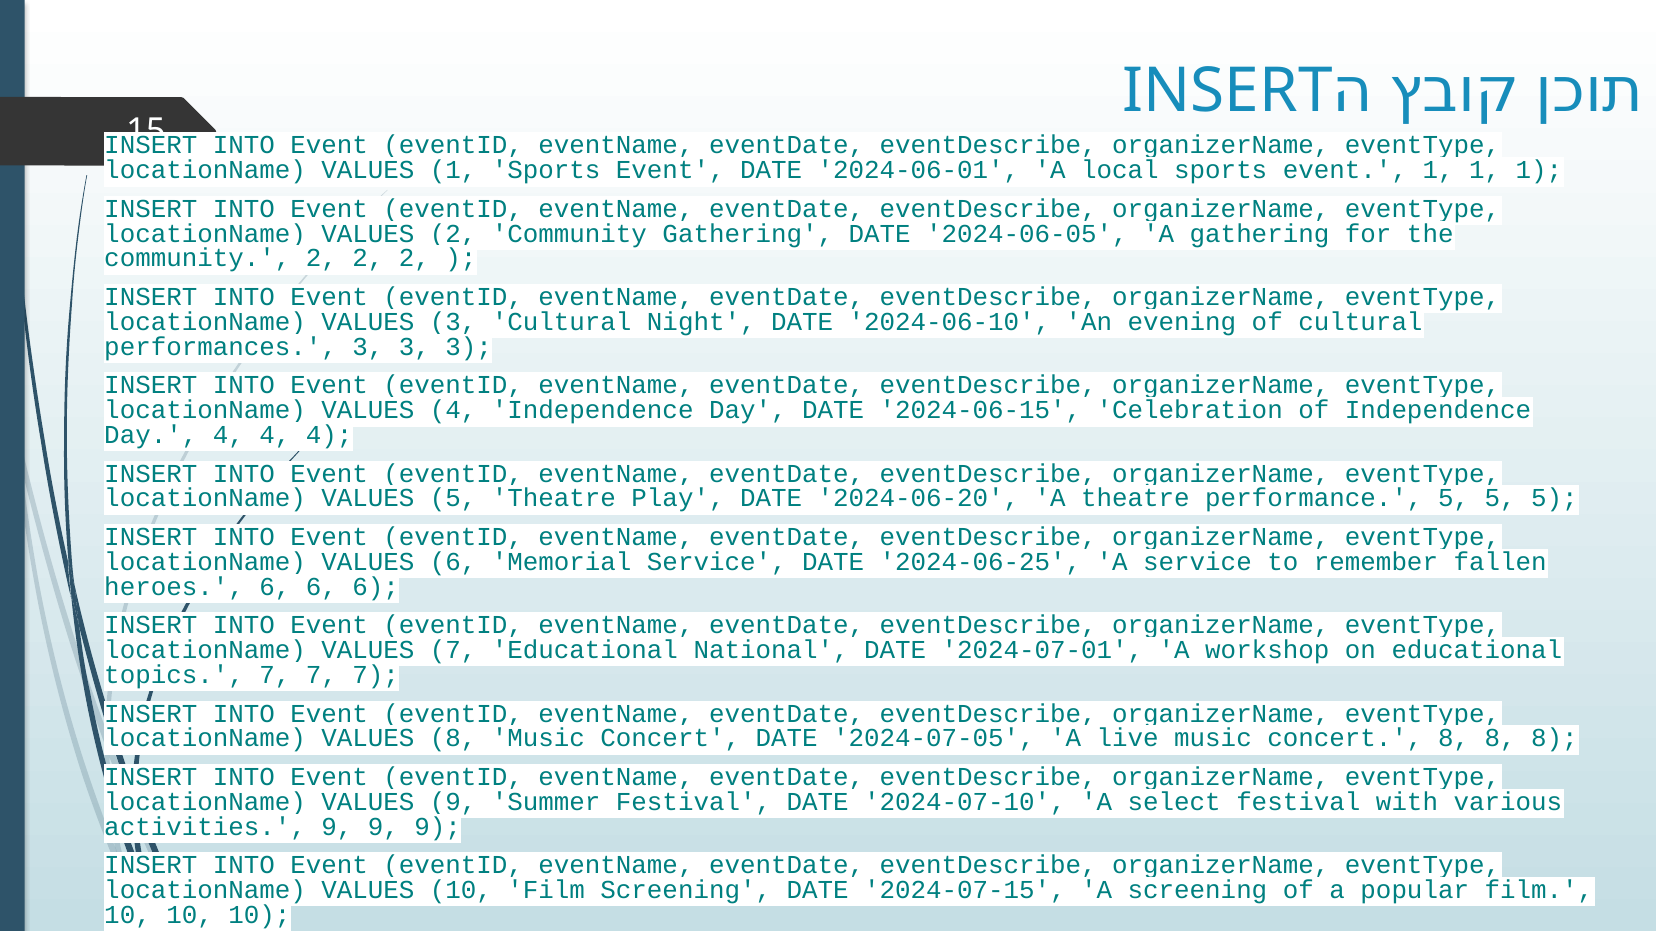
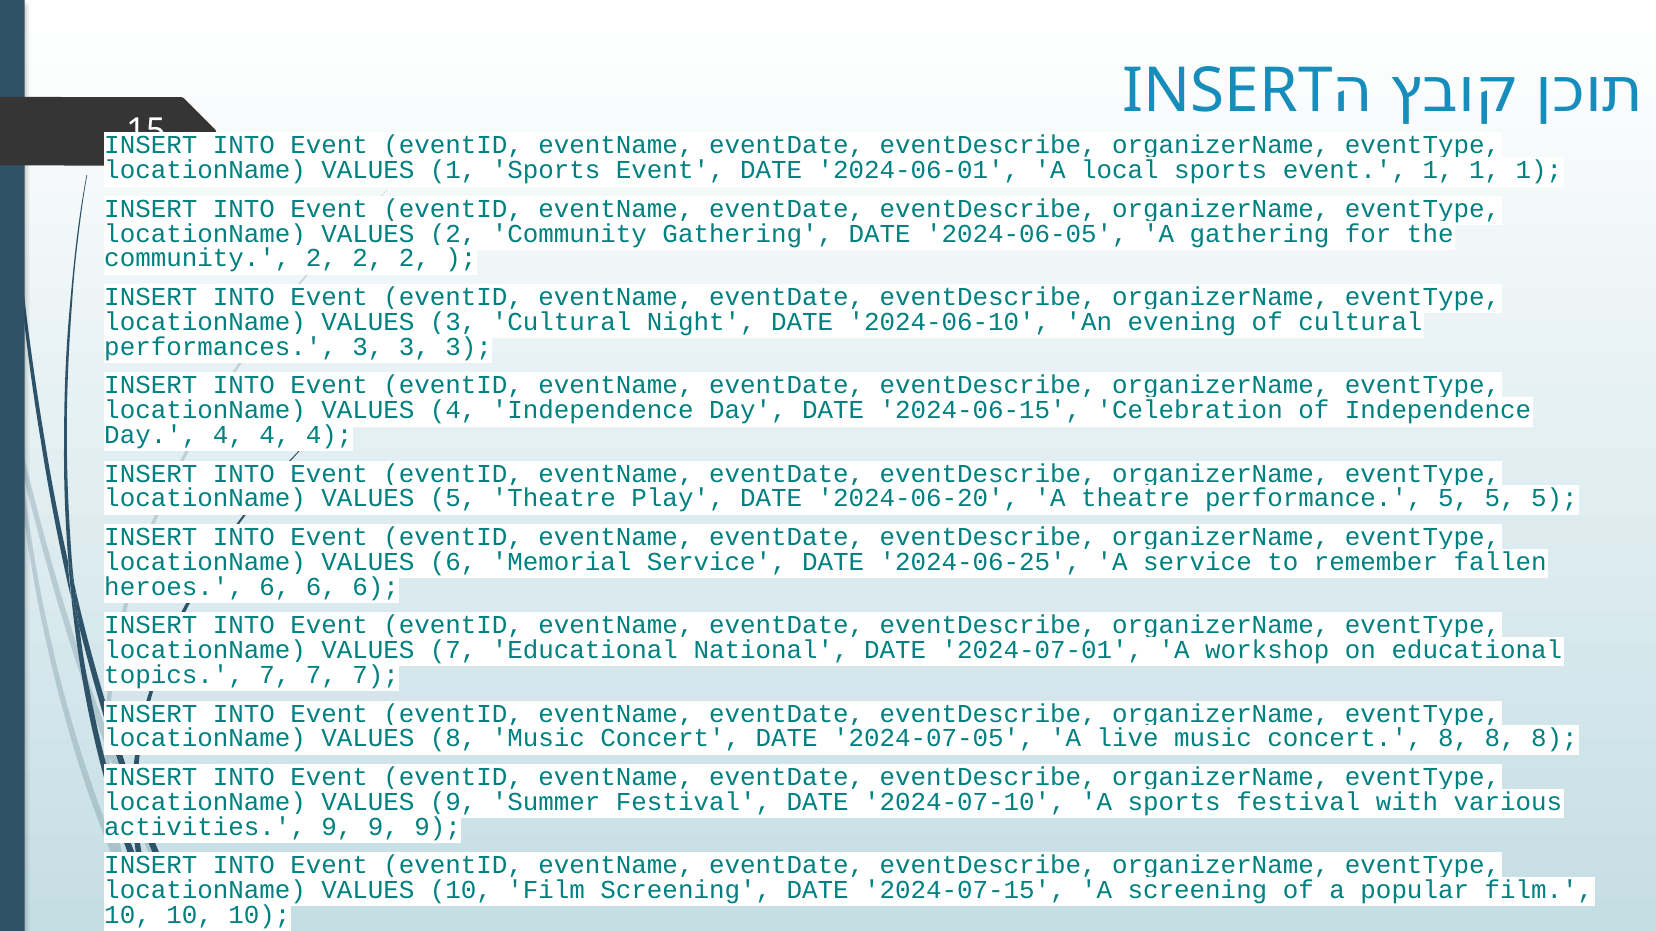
A select: select -> sports (1174, 802)
